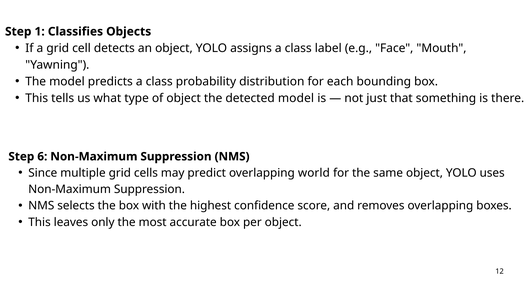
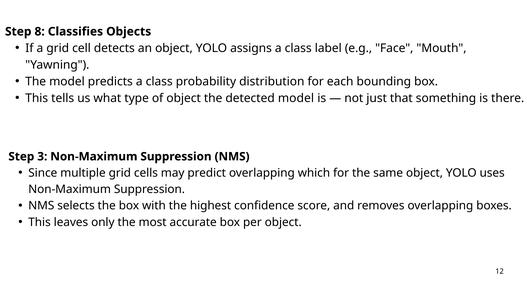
1: 1 -> 8 (40, 32)
6: 6 -> 3 (42, 157)
world: world -> which (314, 173)
